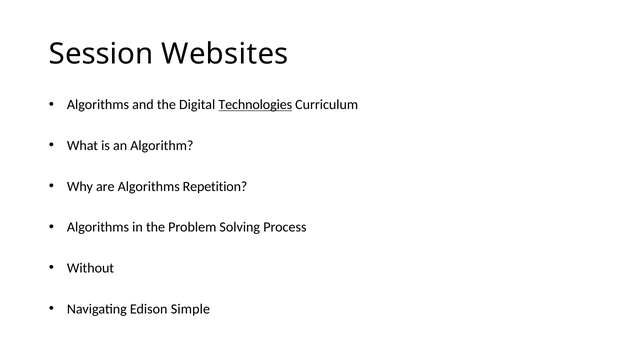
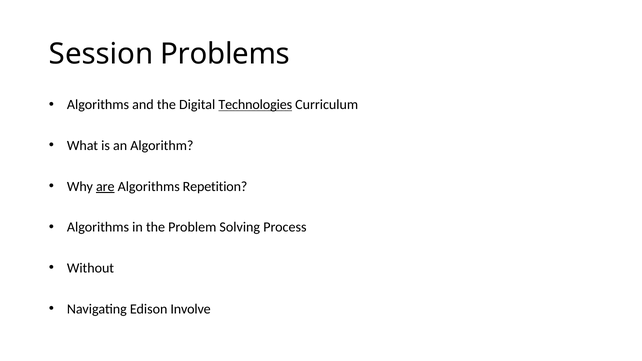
Websites: Websites -> Problems (225, 54)
are underline: none -> present (105, 186)
Simple: Simple -> Involve (191, 309)
